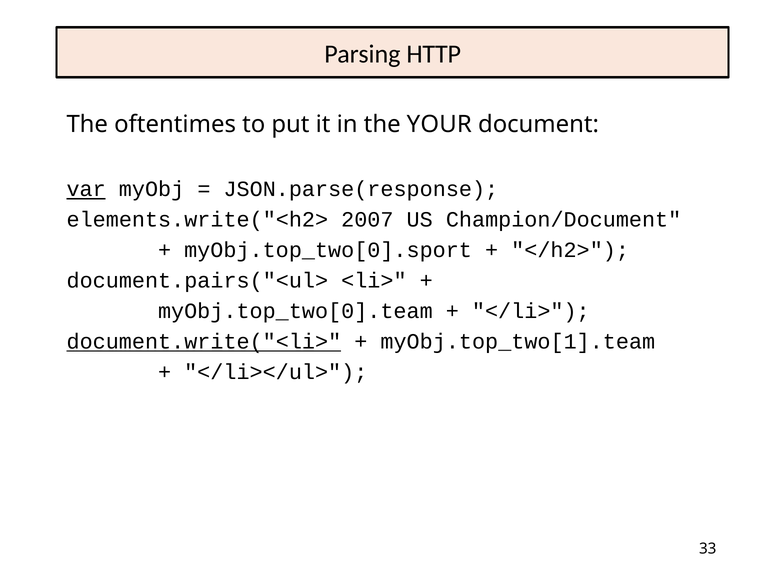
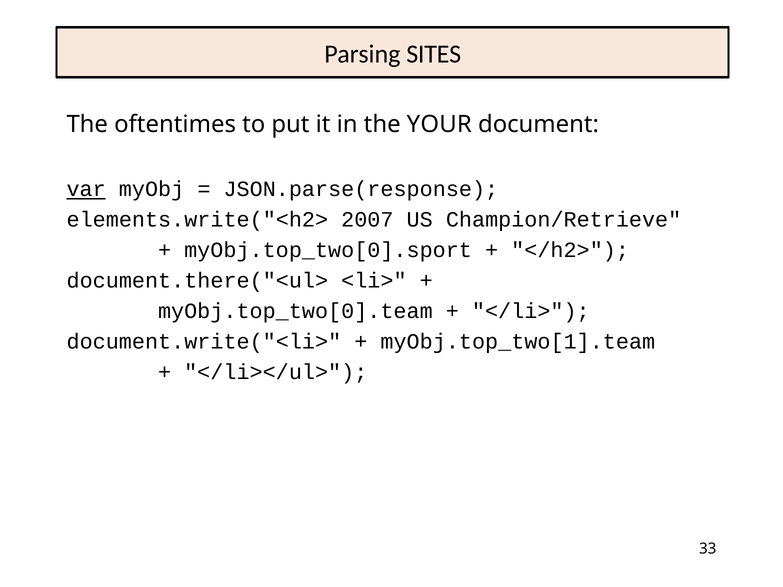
HTTP: HTTP -> SITES (434, 54)
Champion/Document: Champion/Document -> Champion/Retrieve (564, 220)
document.pairs("<ul>: document.pairs("<ul> -> document.there("<ul> (197, 281)
document.write("<li> underline: present -> none (204, 342)
